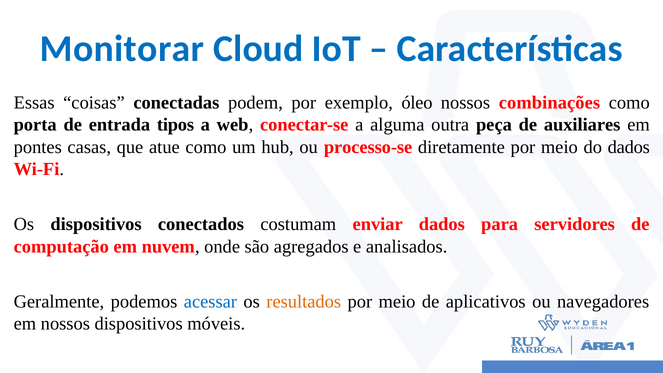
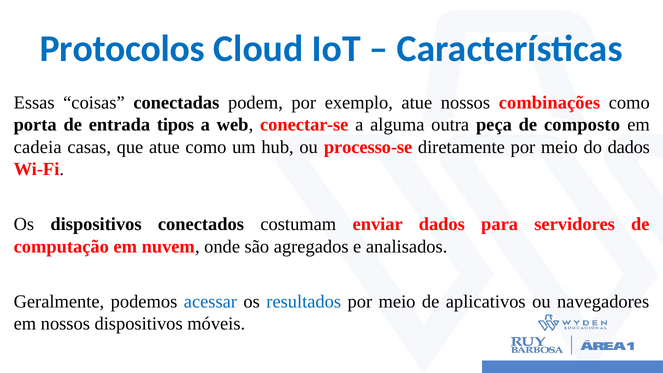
Monitorar: Monitorar -> Protocolos (122, 49)
exemplo óleo: óleo -> atue (417, 103)
auxiliares: auxiliares -> composto (582, 125)
pontes: pontes -> cadeia (38, 147)
resultados colour: orange -> blue (304, 302)
